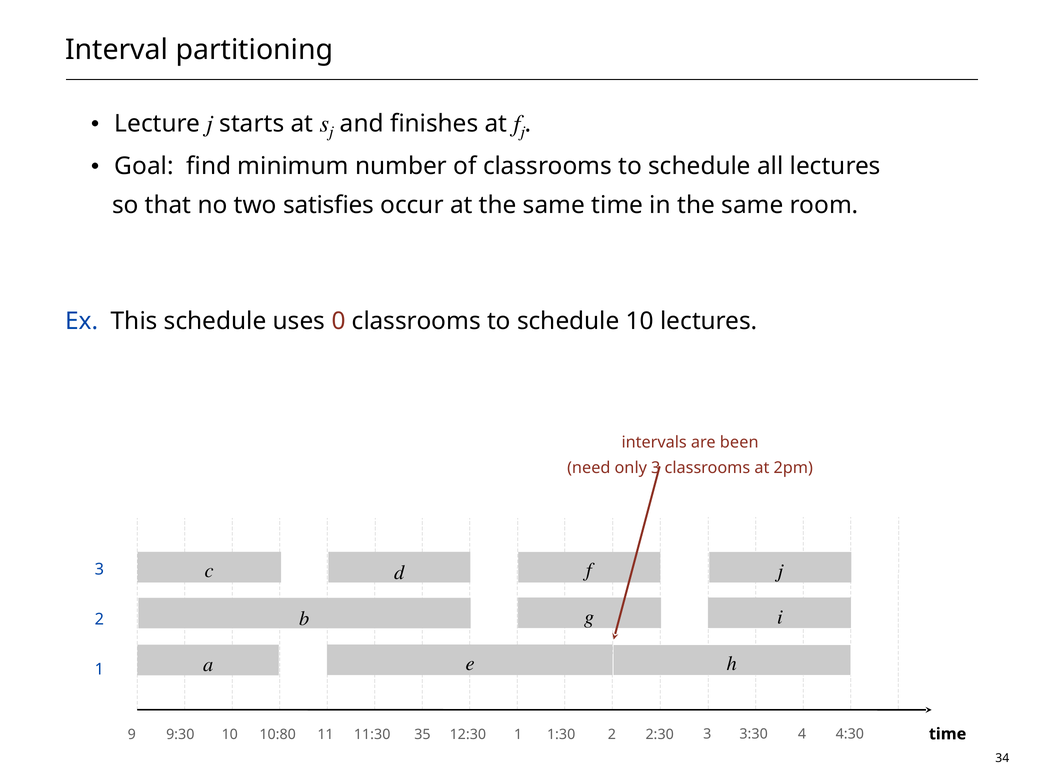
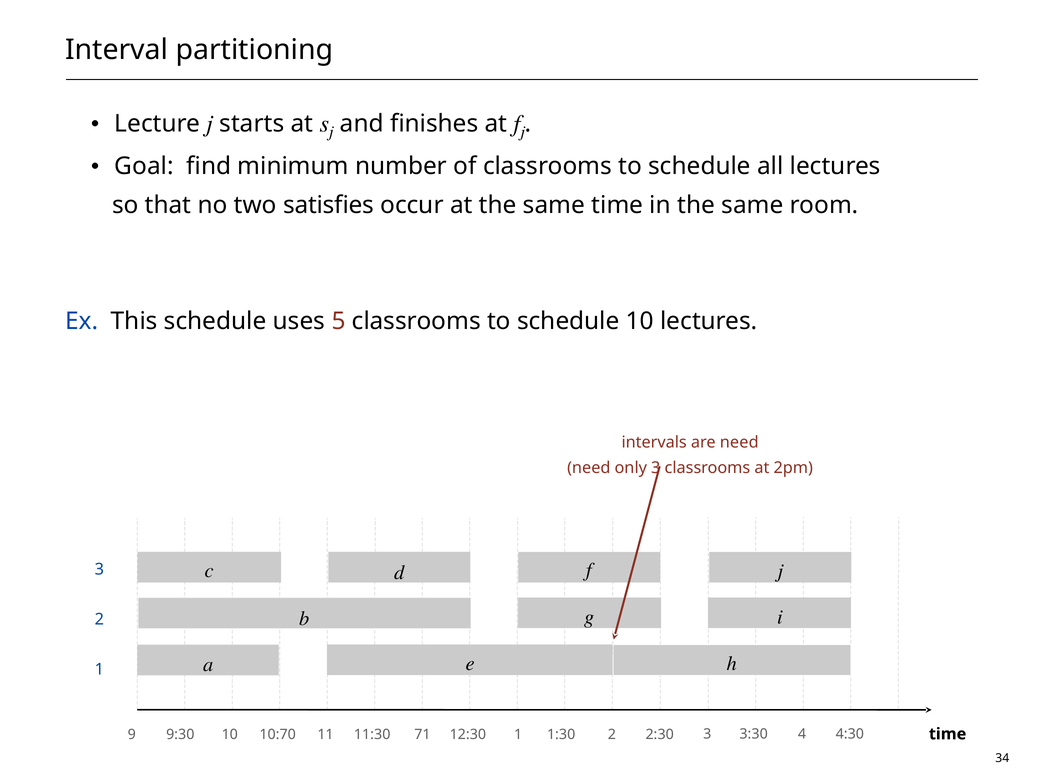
0: 0 -> 5 (339, 321)
are been: been -> need (739, 443)
10:80: 10:80 -> 10:70 (278, 735)
35: 35 -> 71 (422, 735)
